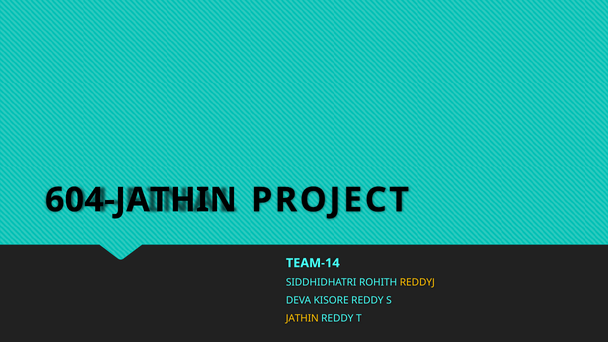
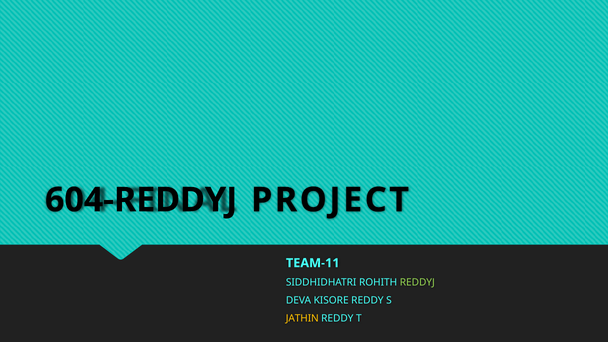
604-JATHIN: 604-JATHIN -> 604-REDDYJ (141, 200)
TEAM-14: TEAM-14 -> TEAM-11 (313, 263)
REDDYJ colour: yellow -> light green (417, 282)
